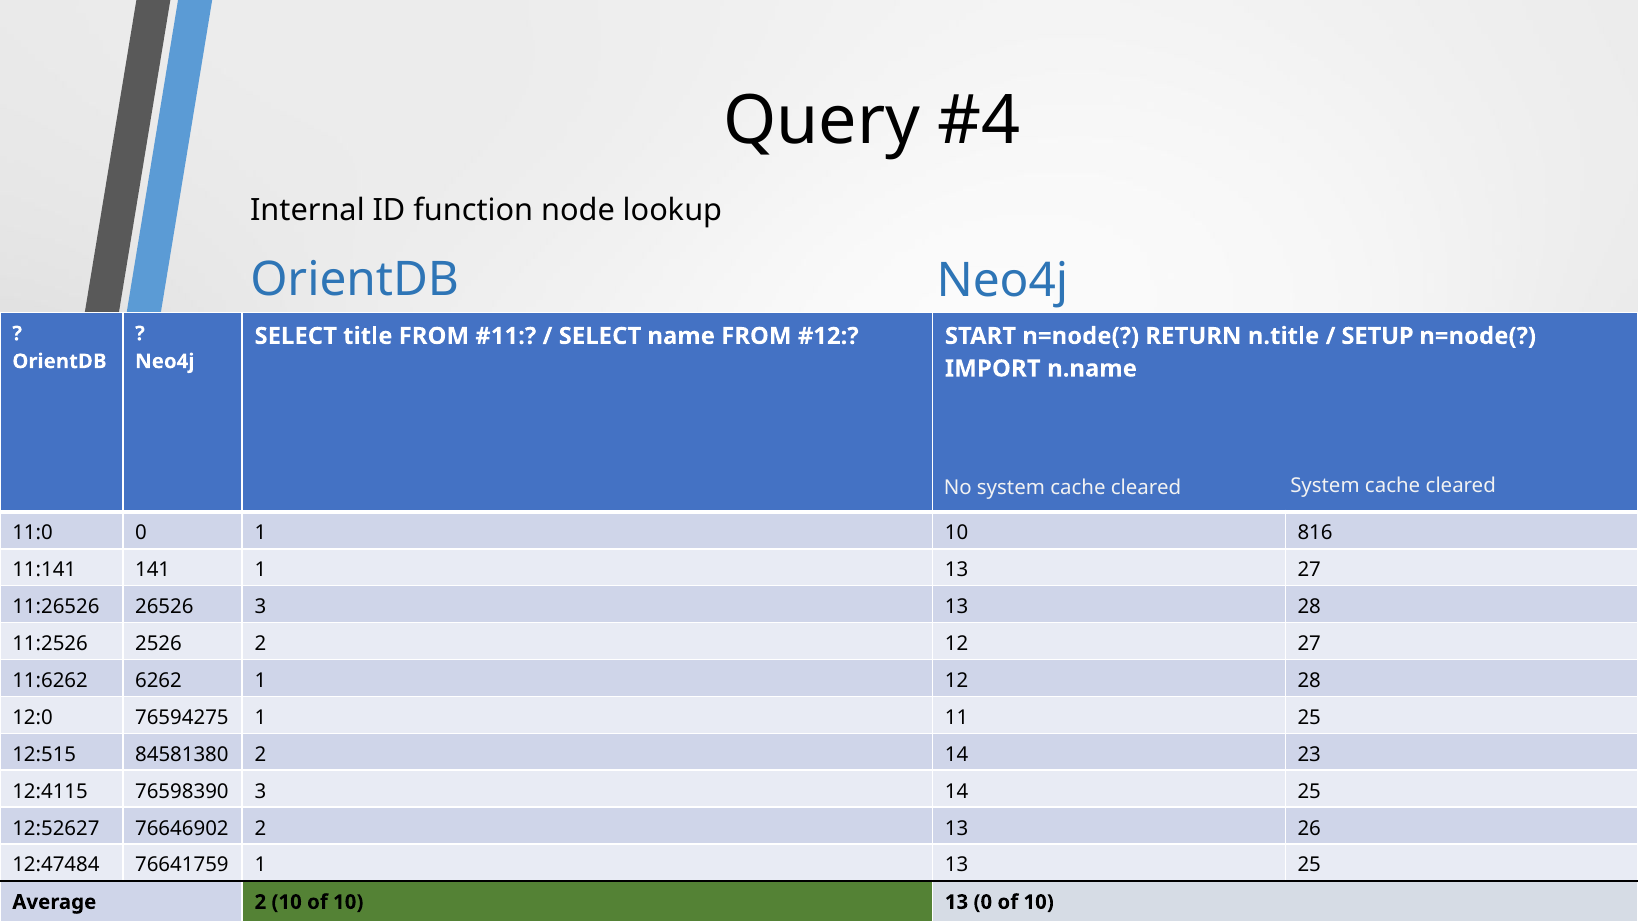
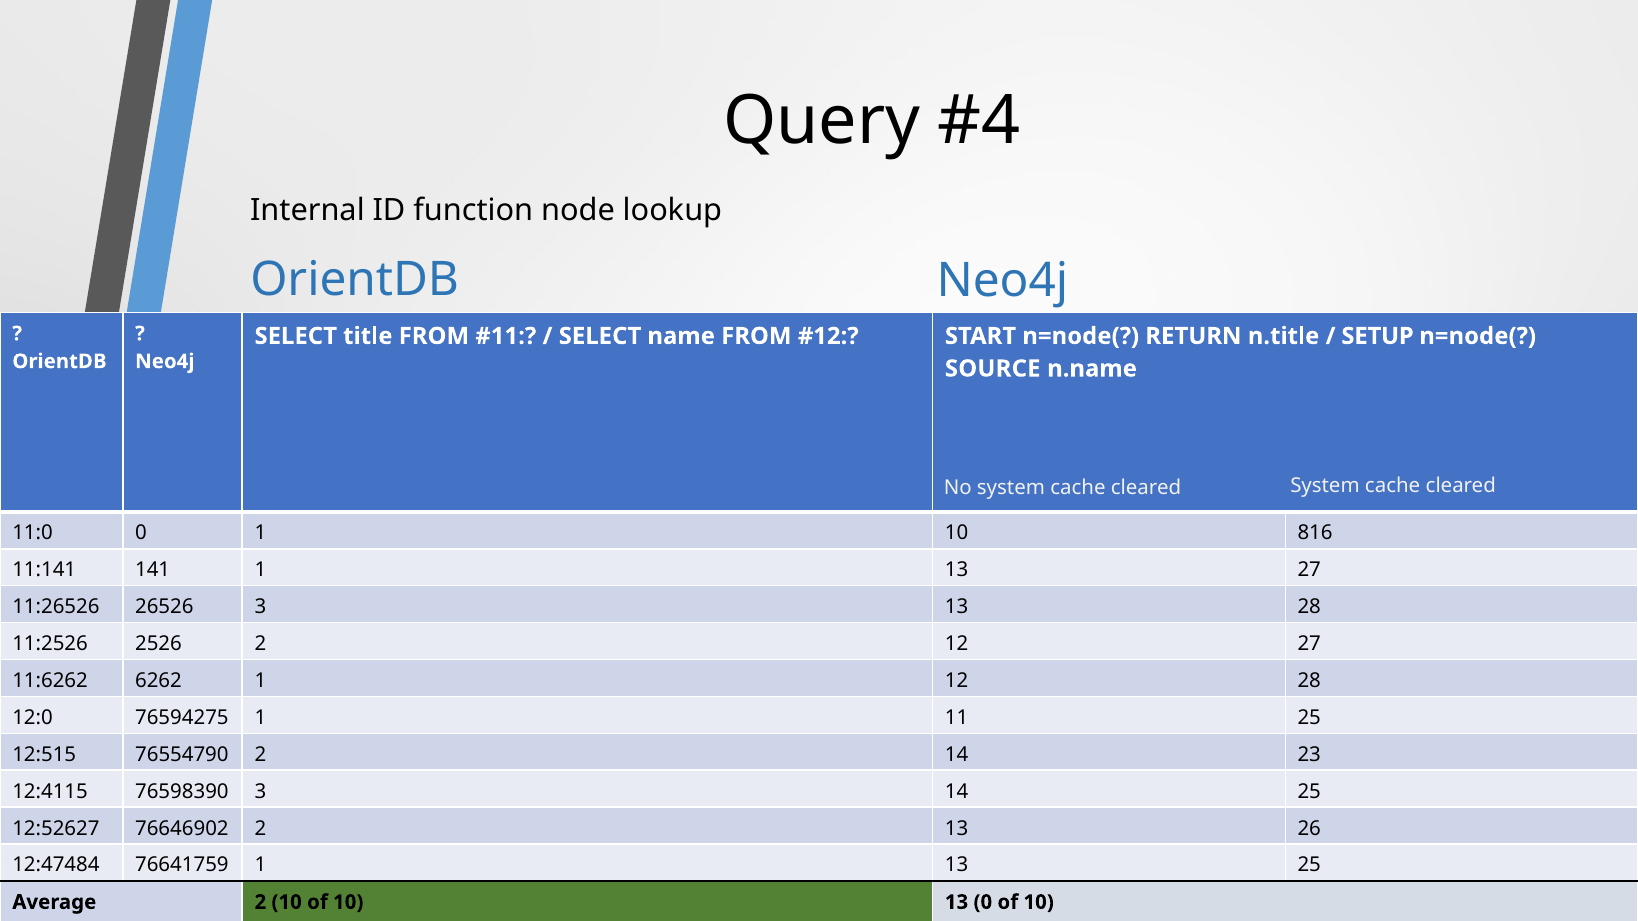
IMPORT: IMPORT -> SOURCE (993, 369)
84581380: 84581380 -> 76554790 (182, 755)
